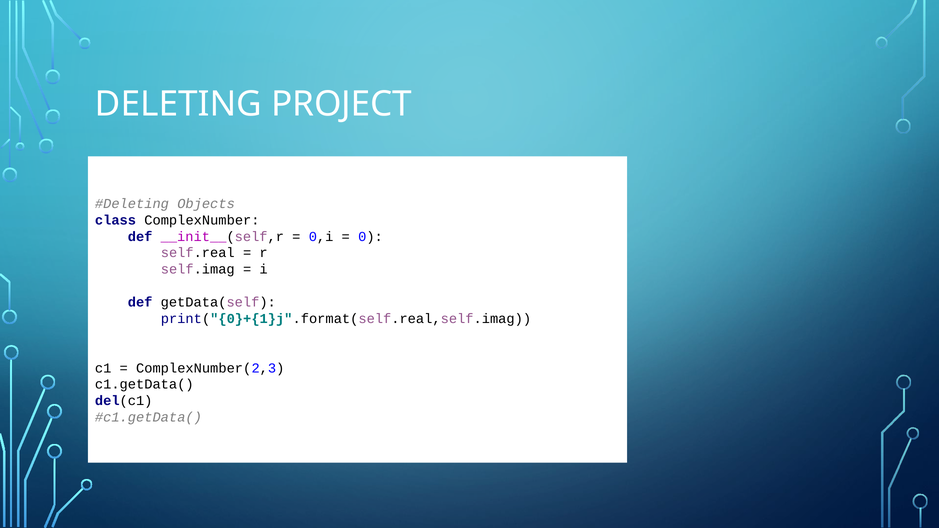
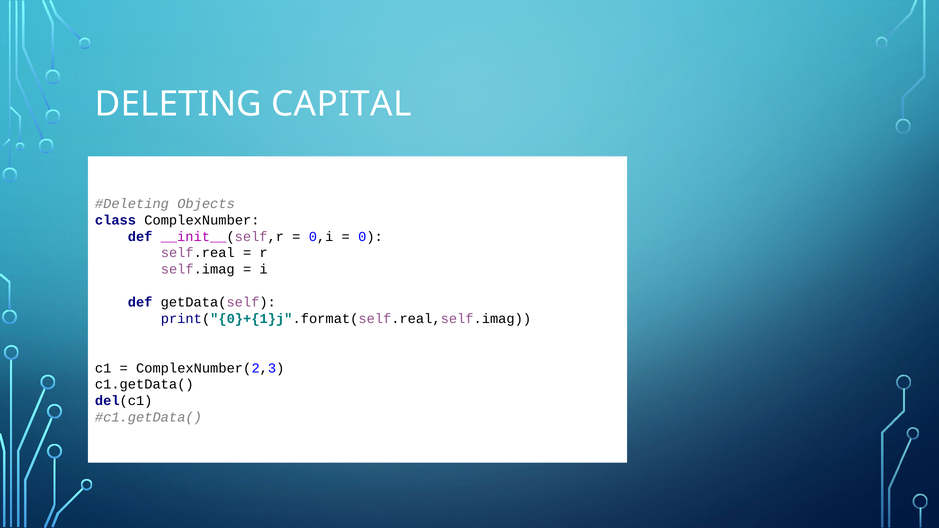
PROJECT: PROJECT -> CAPITAL (341, 104)
